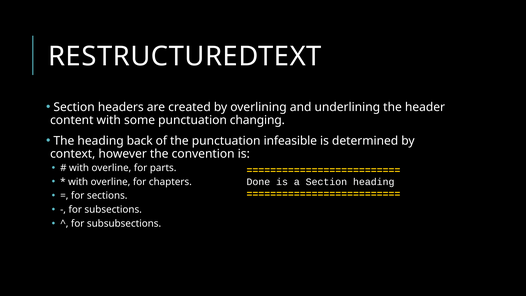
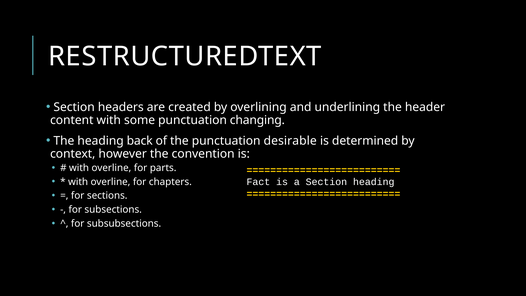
infeasible: infeasible -> desirable (290, 141)
Done: Done -> Fact (258, 182)
